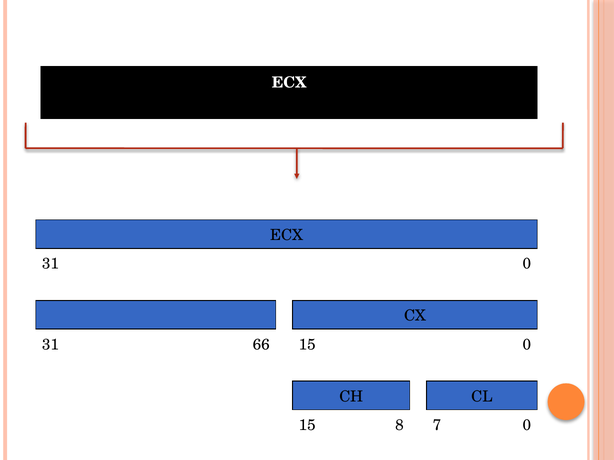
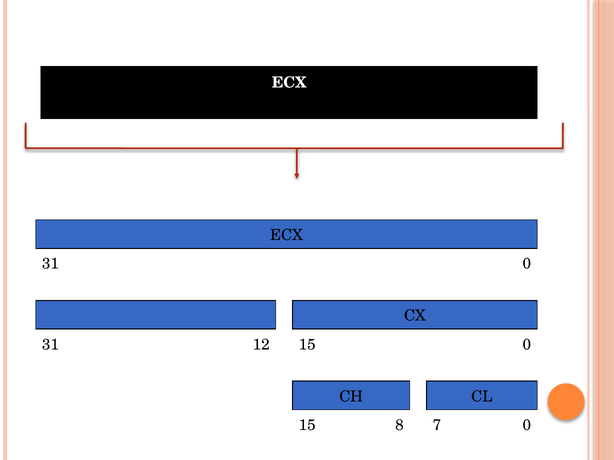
66: 66 -> 12 (261, 345)
